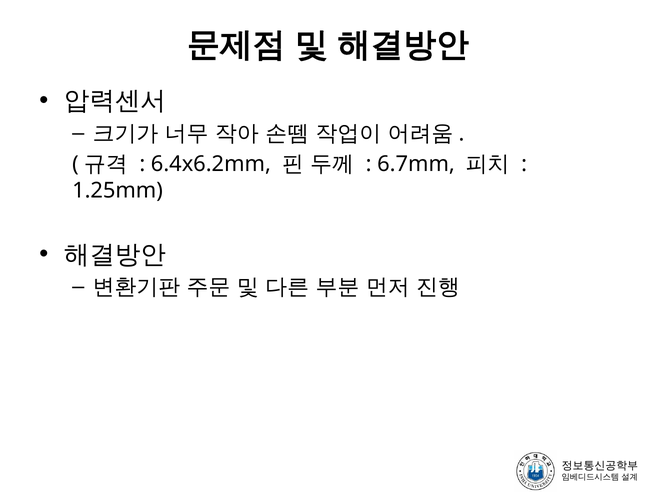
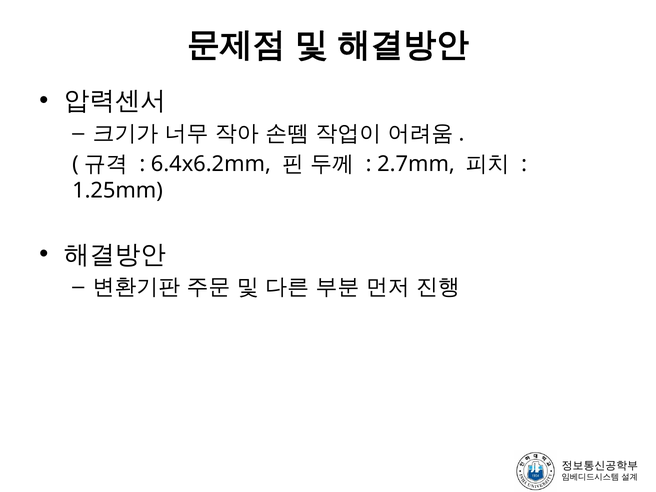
6.7mm: 6.7mm -> 2.7mm (416, 164)
